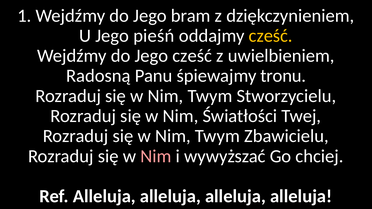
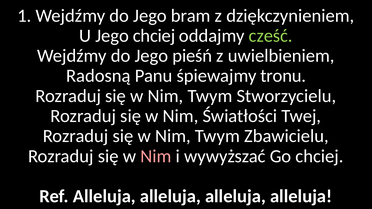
Jego pieśń: pieśń -> chciej (154, 36)
cześć colour: yellow -> light green (271, 36)
Jego cześć: cześć -> pieśń (192, 56)
